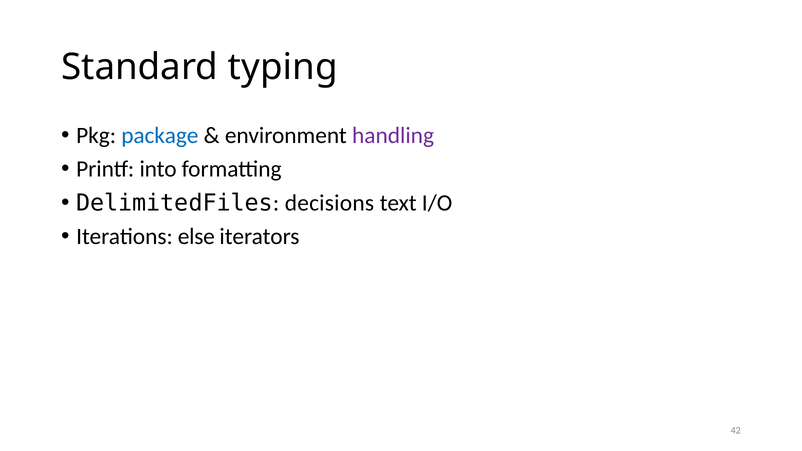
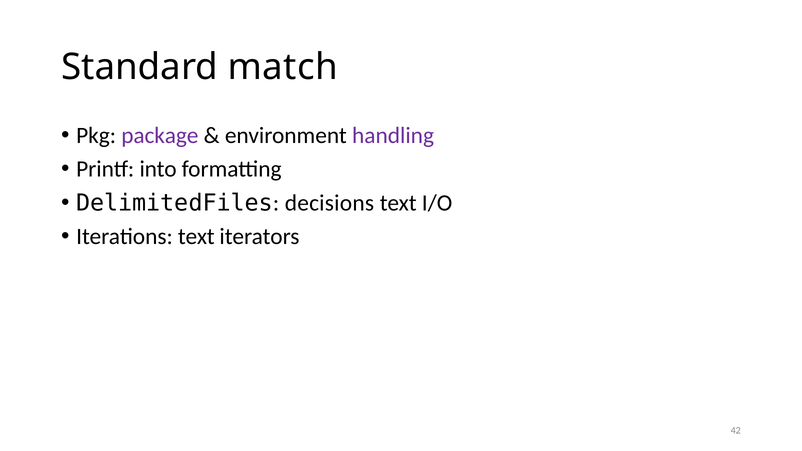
typing: typing -> match (283, 67)
package colour: blue -> purple (160, 136)
Iterations else: else -> text (196, 236)
